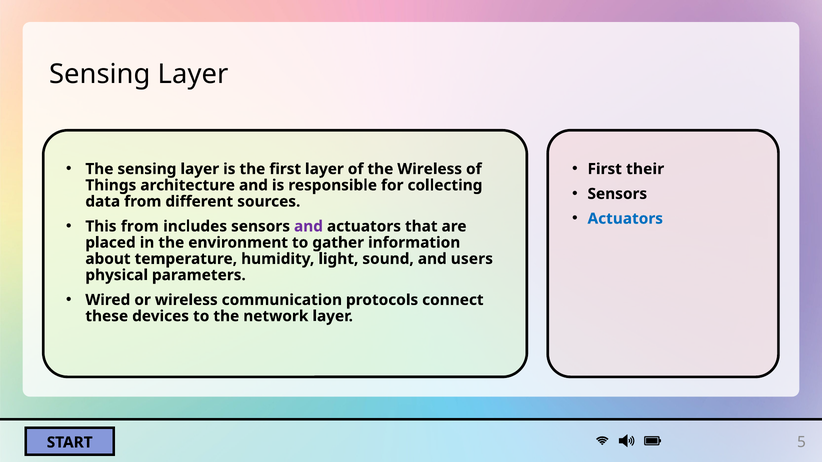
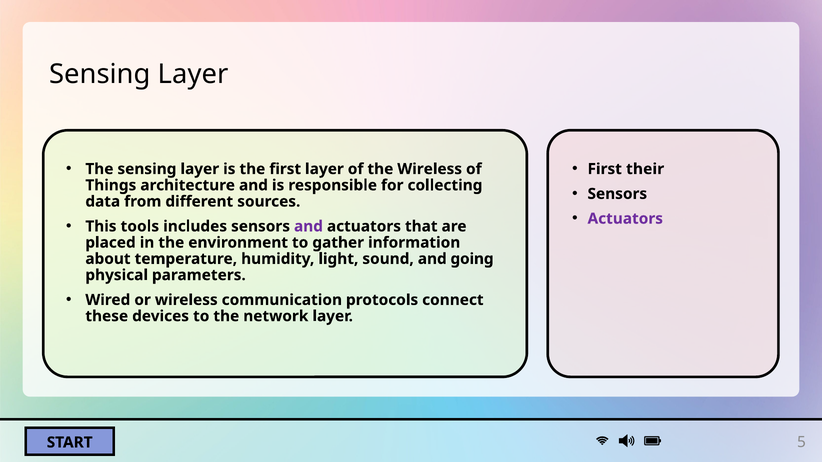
Actuators colour: blue -> purple (625, 219)
This from: from -> tools (140, 227)
users: users -> going (472, 259)
